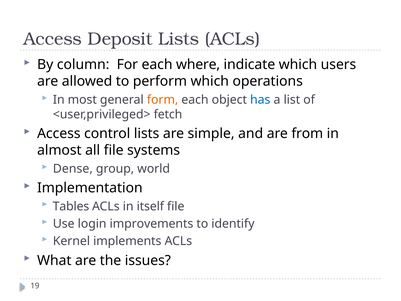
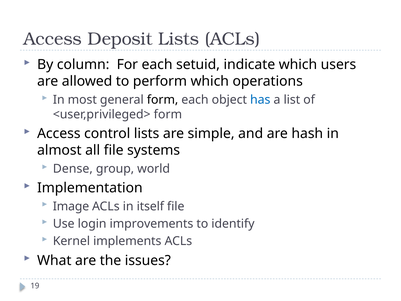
where: where -> setuid (198, 65)
form colour: orange -> black (163, 100)
<user,privileged> fetch: fetch -> form (168, 114)
from: from -> hash (307, 134)
Tables: Tables -> Image (71, 206)
